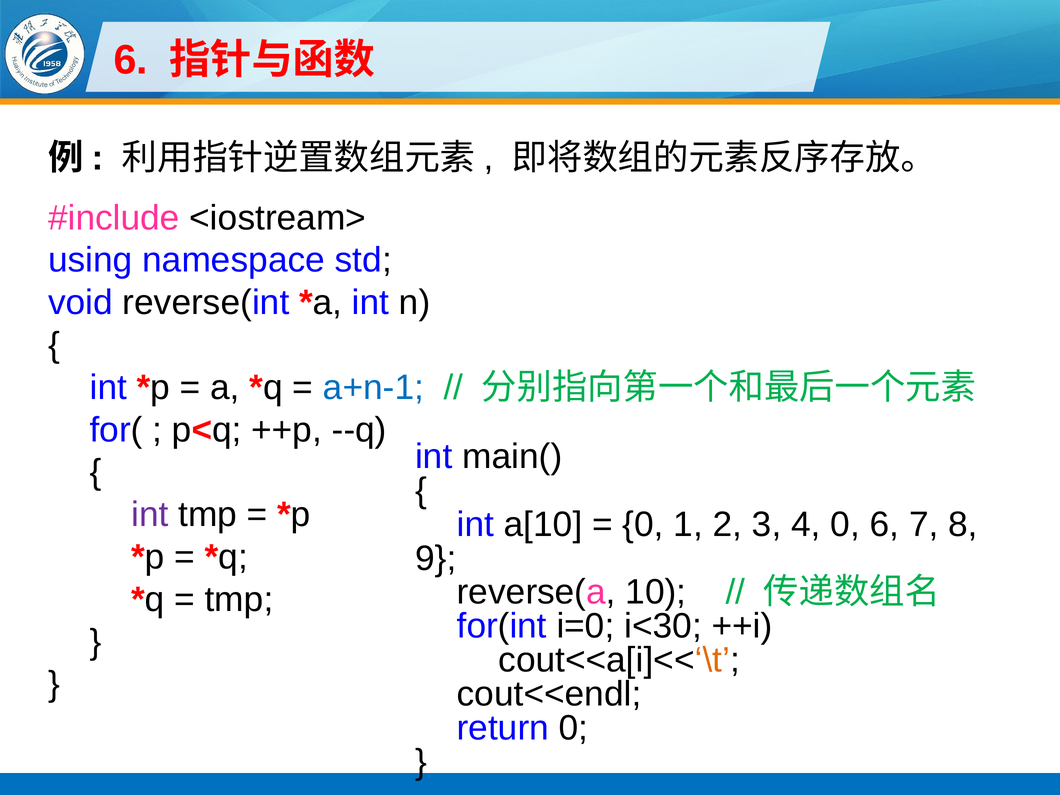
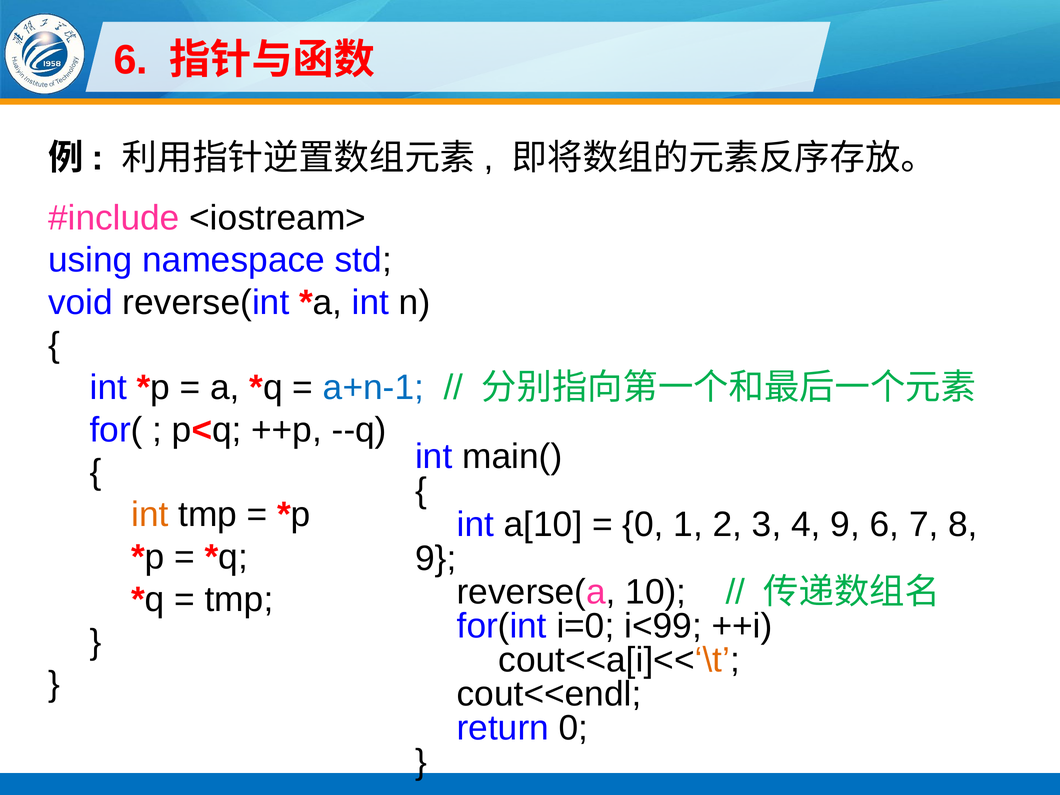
int colour: purple -> orange (150, 515)
4 0: 0 -> 9 (845, 524)
i<30: i<30 -> i<99 (663, 626)
